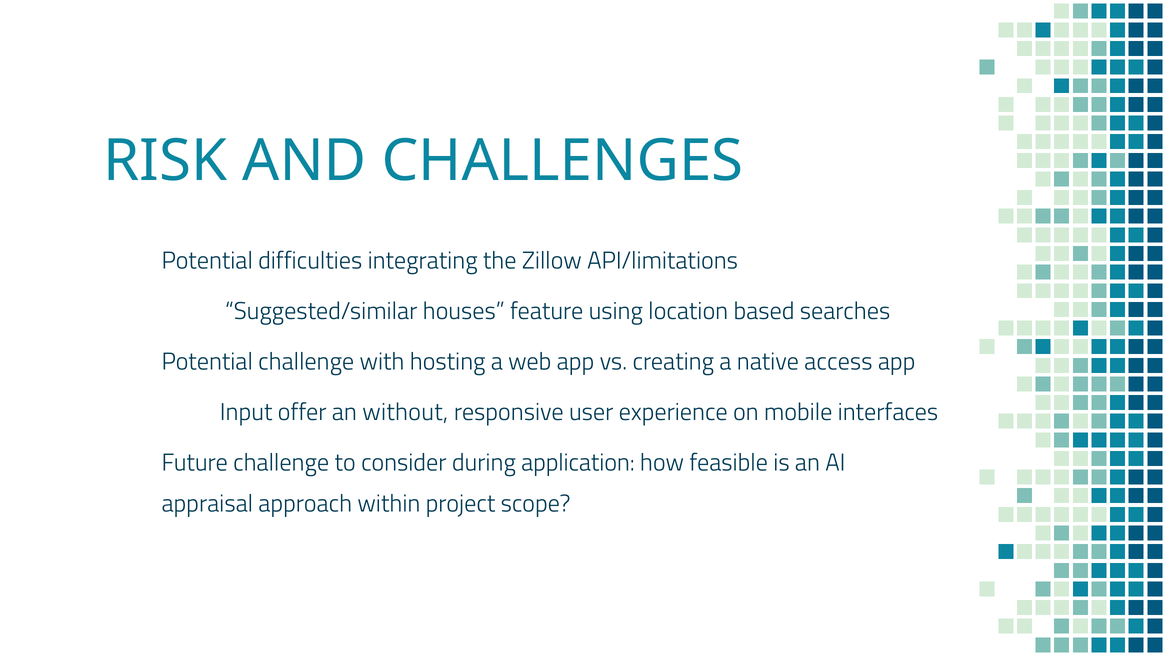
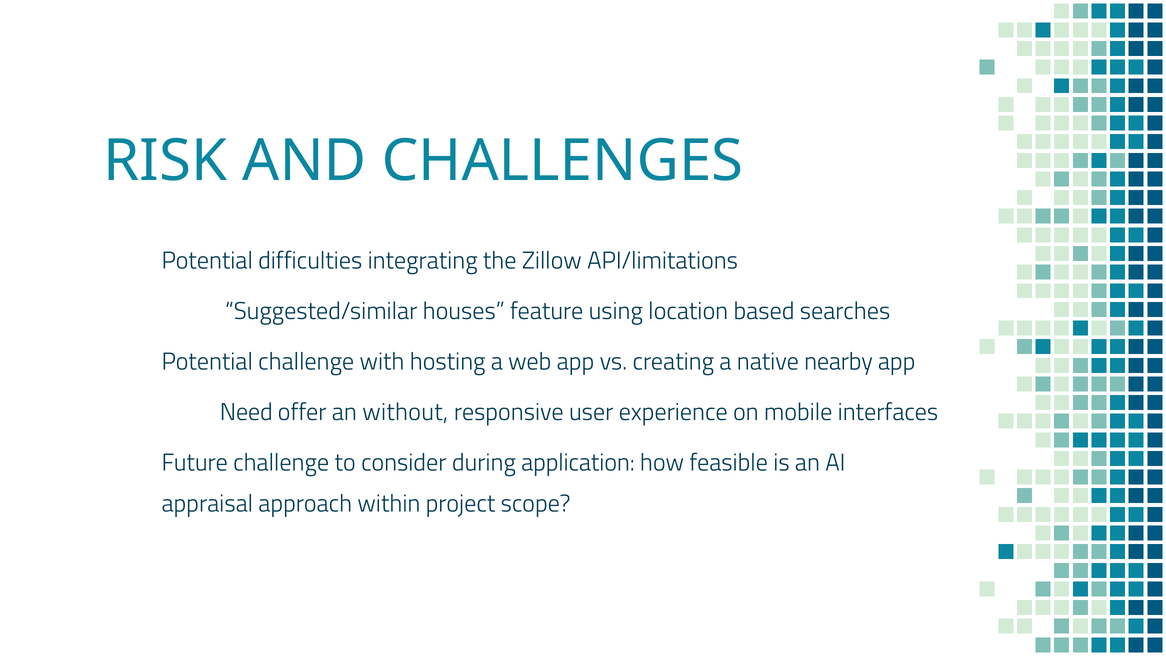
access: access -> nearby (839, 362)
Input: Input -> Need (246, 412)
